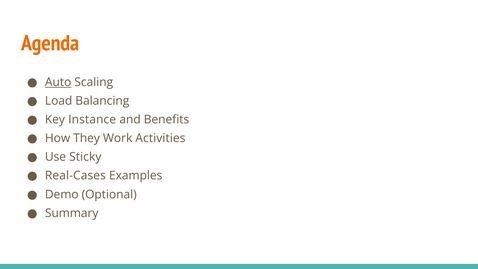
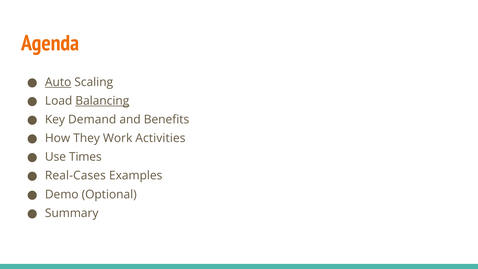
Balancing underline: none -> present (102, 101)
Instance: Instance -> Demand (92, 120)
Sticky: Sticky -> Times (85, 157)
